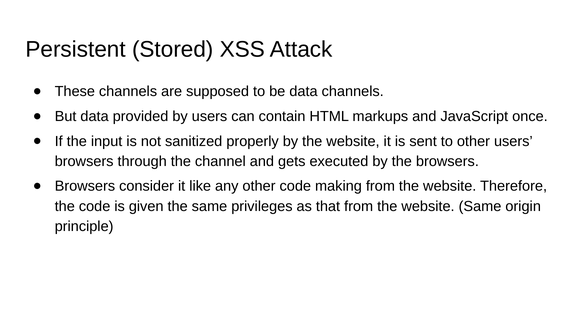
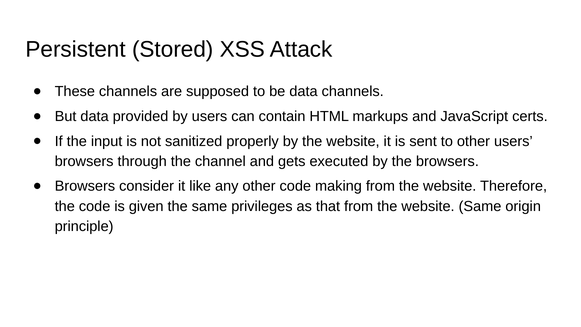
once: once -> certs (530, 116)
